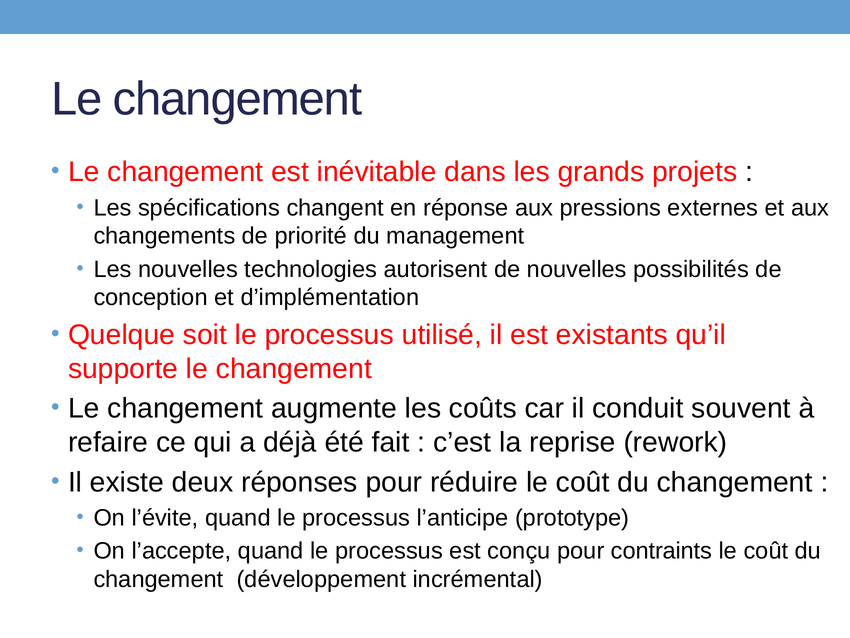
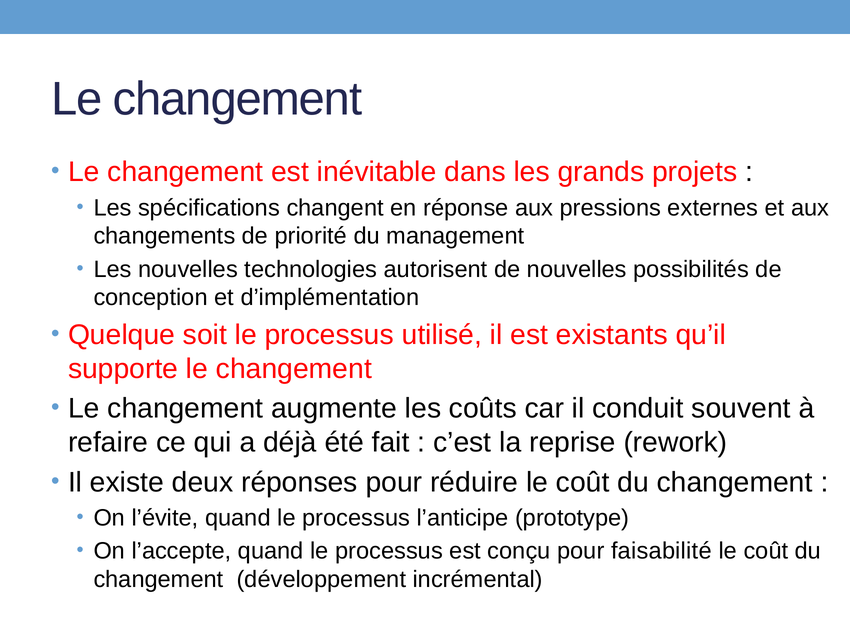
contraints: contraints -> faisabilité (661, 551)
